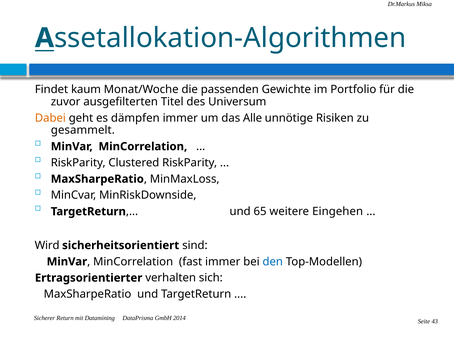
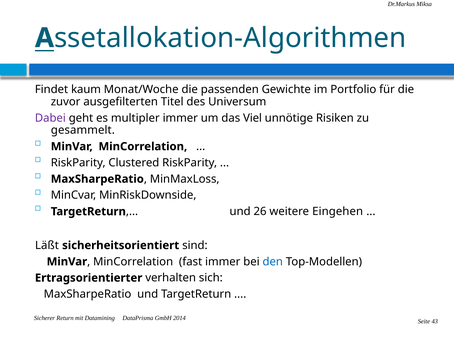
Dabei colour: orange -> purple (50, 118)
dämpfen: dämpfen -> multipler (135, 118)
Alle: Alle -> Viel (253, 118)
65: 65 -> 26 (260, 211)
Wird: Wird -> Läßt (47, 245)
